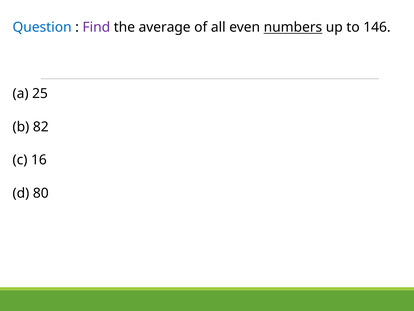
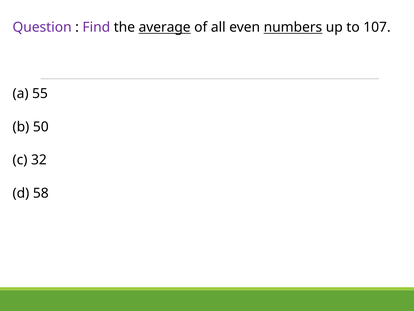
Question colour: blue -> purple (42, 27)
average underline: none -> present (165, 27)
146: 146 -> 107 (377, 27)
25: 25 -> 55 (40, 94)
82: 82 -> 50 (41, 127)
16: 16 -> 32 (39, 160)
80: 80 -> 58 (41, 193)
